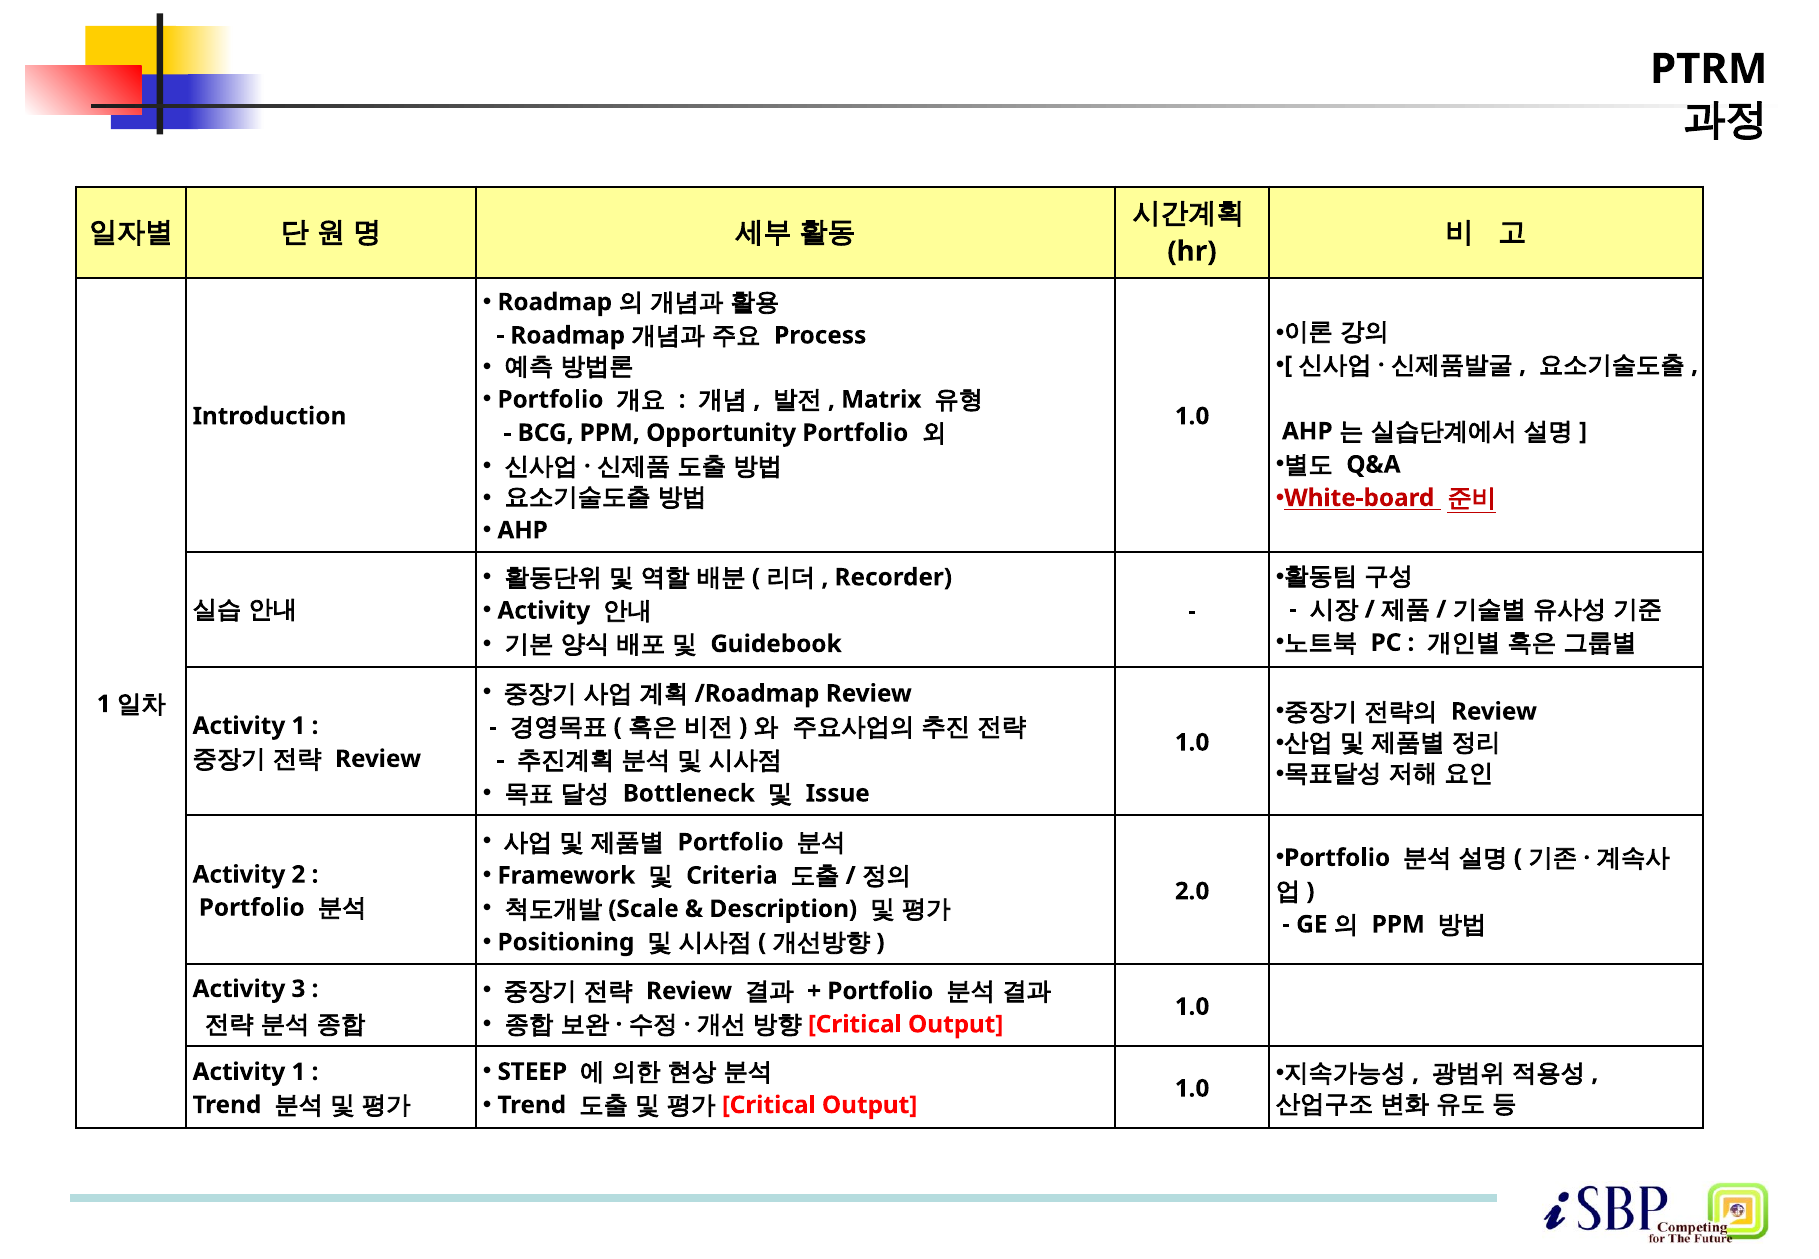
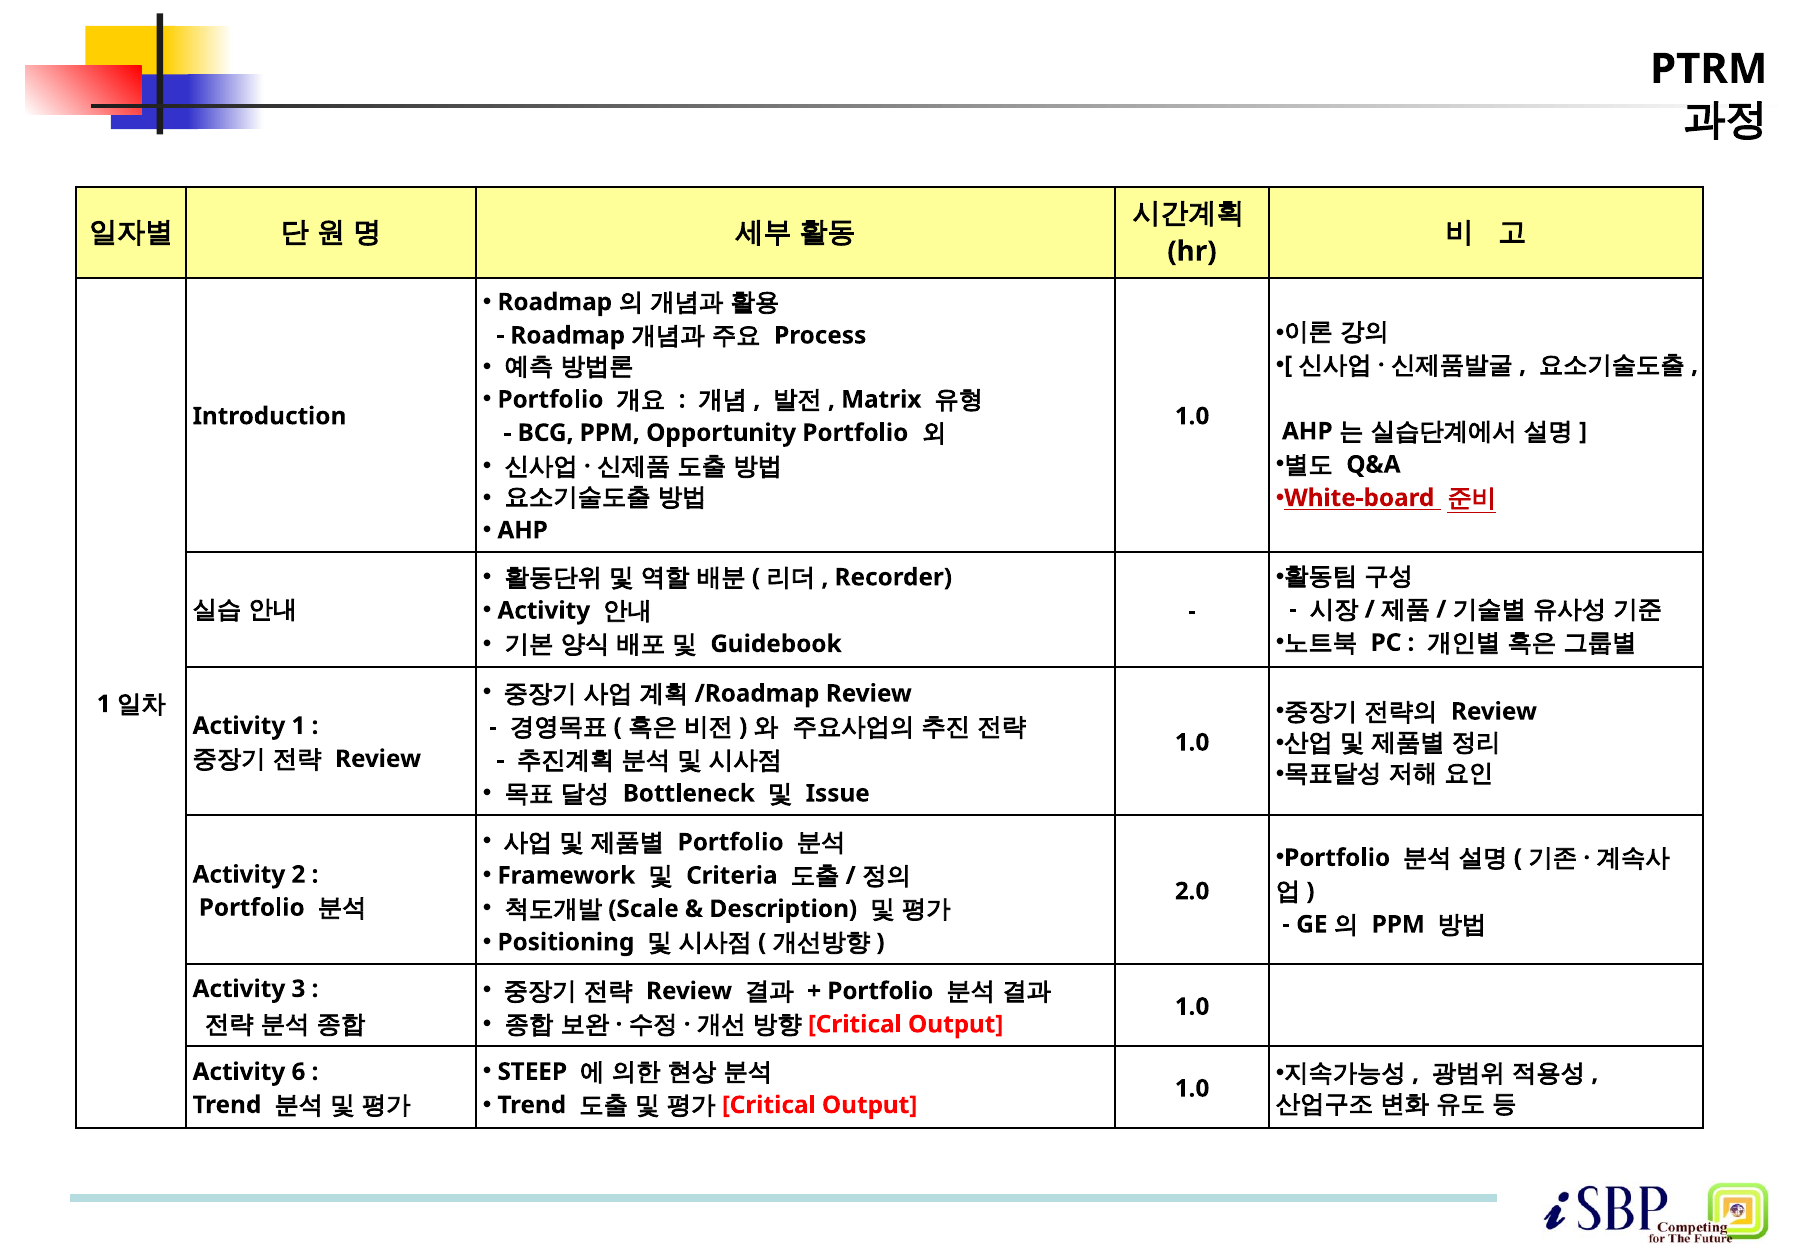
1: 1 -> 6 (298, 1072)
